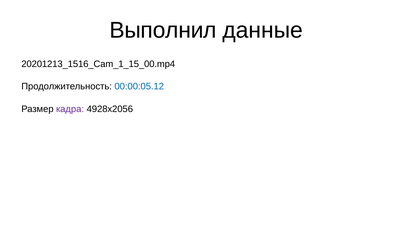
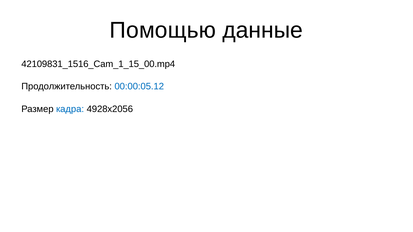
Выполнил: Выполнил -> Помощью (163, 30)
20201213_1516_Cam_1_15_00.mp4: 20201213_1516_Cam_1_15_00.mp4 -> 42109831_1516_Cam_1_15_00.mp4 (98, 64)
кадра colour: purple -> blue (70, 109)
